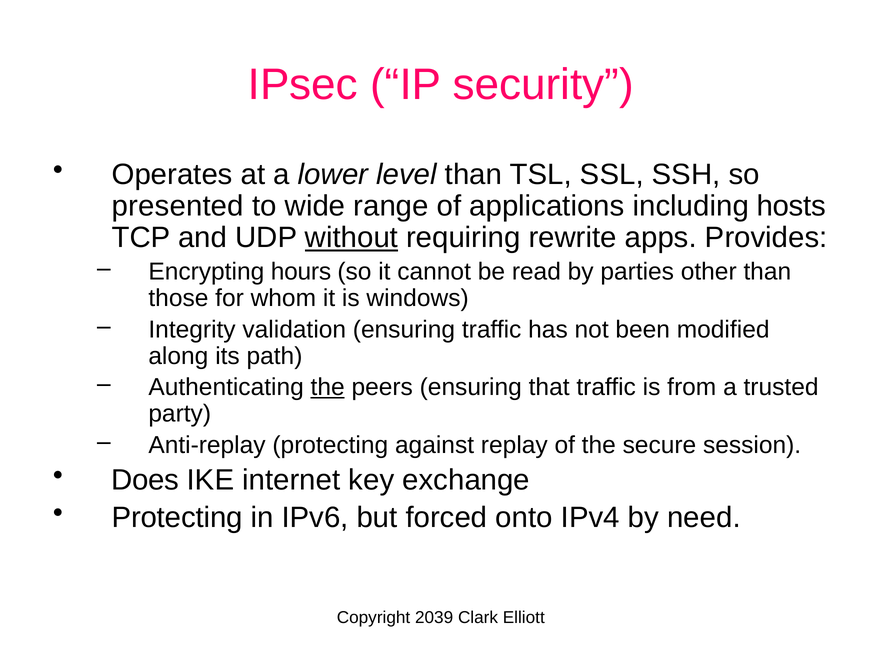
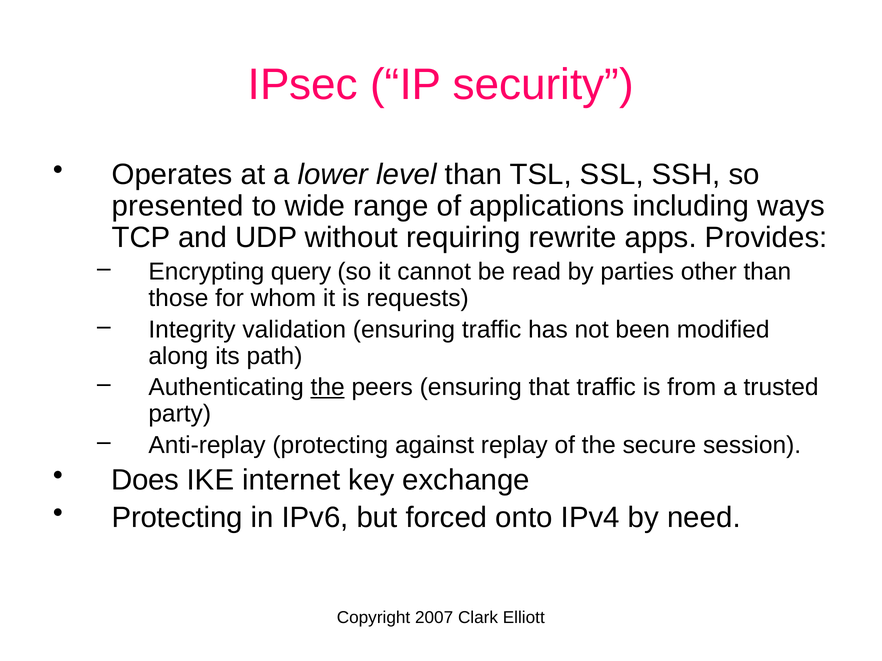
hosts: hosts -> ways (791, 206)
without underline: present -> none (351, 238)
hours: hours -> query (301, 272)
windows: windows -> requests (418, 298)
2039: 2039 -> 2007 (434, 618)
